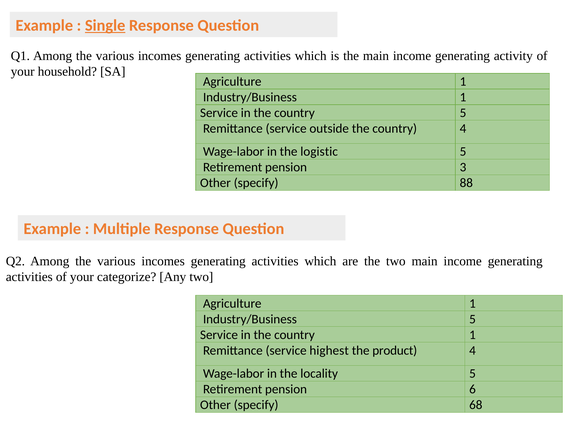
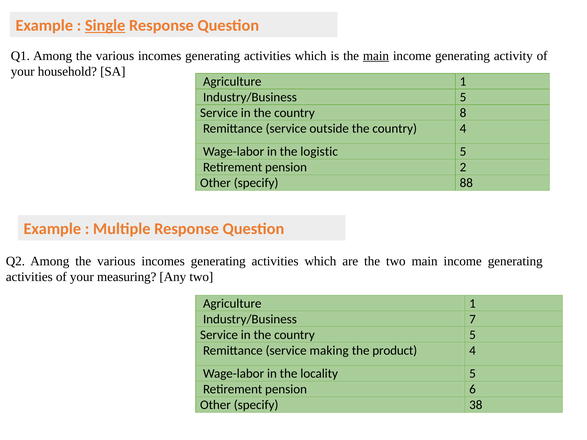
main underline: none -> present (376, 56)
Industry/Business 1: 1 -> 5 (463, 97)
country 5: 5 -> 8 (463, 113)
3: 3 -> 2 (463, 167)
categorize: categorize -> measuring (127, 277)
Industry/Business 5: 5 -> 7 (472, 319)
country 1: 1 -> 5 (472, 335)
highest: highest -> making (329, 351)
68: 68 -> 38 (476, 405)
